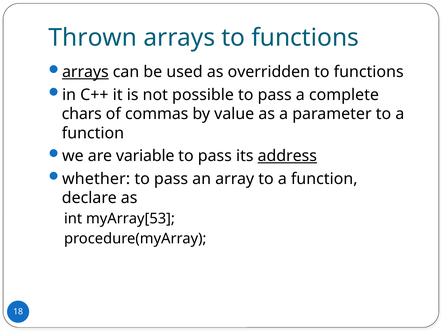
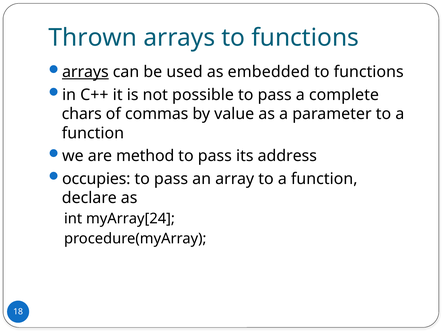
overridden: overridden -> embedded (269, 72)
variable: variable -> method (145, 156)
address underline: present -> none (287, 156)
whether: whether -> occupies (96, 179)
myArray[53: myArray[53 -> myArray[24 (130, 218)
